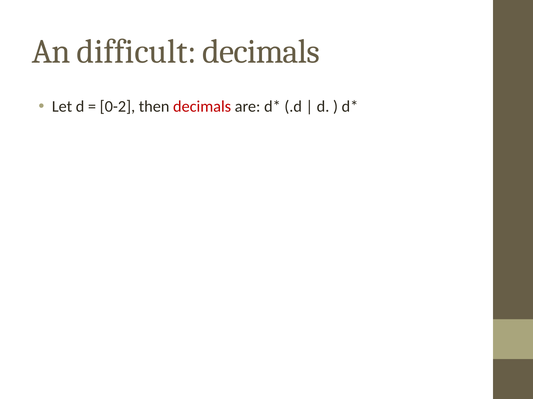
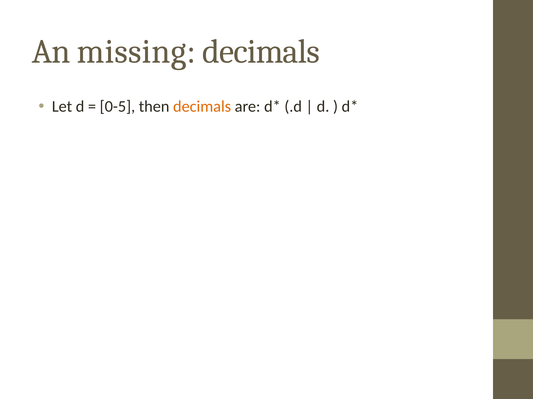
difficult: difficult -> missing (136, 52)
0-2: 0-2 -> 0-5 (117, 107)
decimals colour: red -> orange (202, 107)
